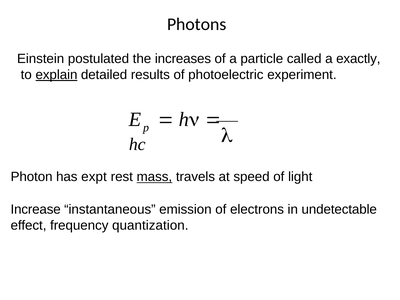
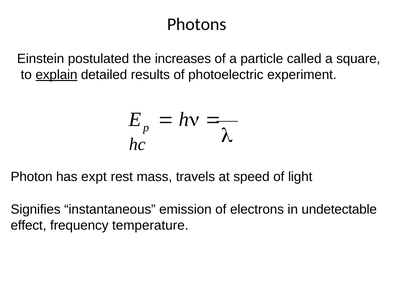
exactly: exactly -> square (358, 59)
mass underline: present -> none (154, 177)
Increase: Increase -> Signifies (36, 210)
quantization: quantization -> temperature (150, 226)
